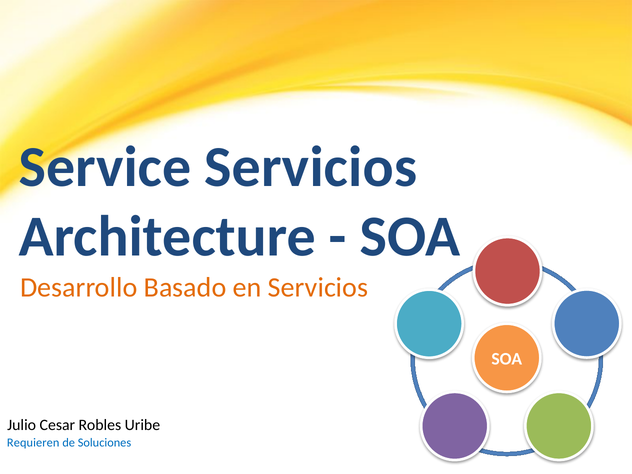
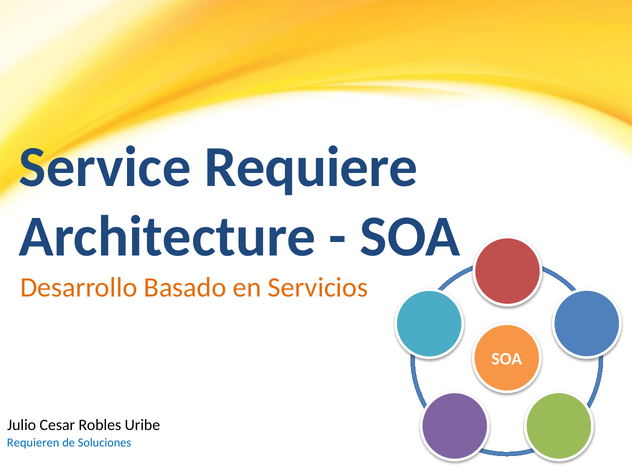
Service Servicios: Servicios -> Requiere (311, 167)
